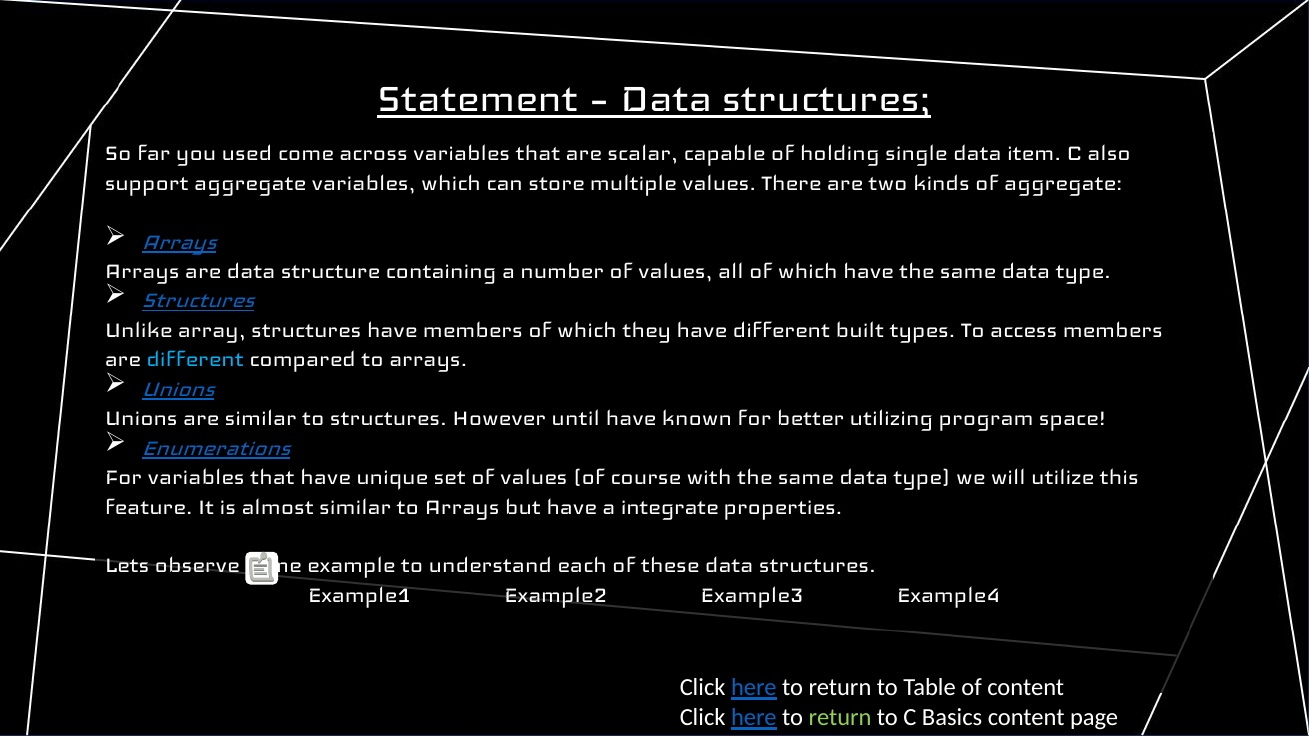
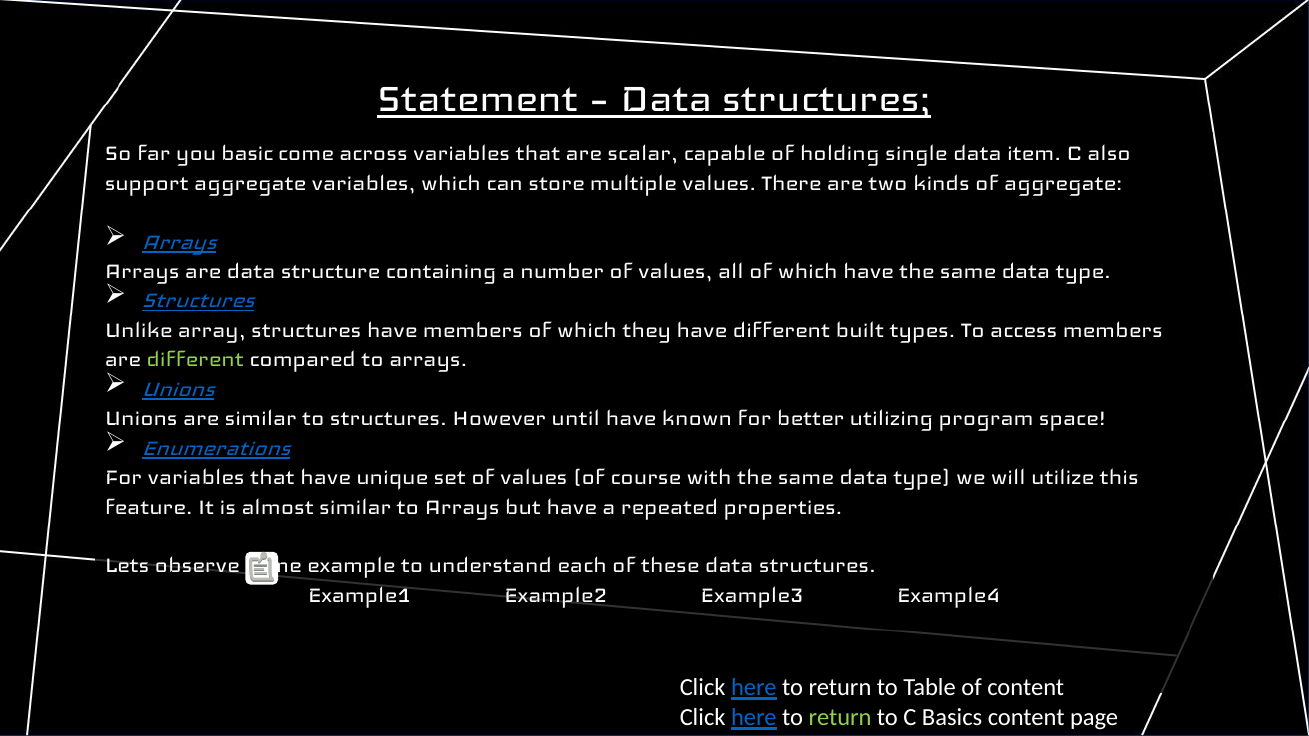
used: used -> basic (247, 152)
different colour: light blue -> light green (195, 358)
integrate: integrate -> repeated (670, 505)
